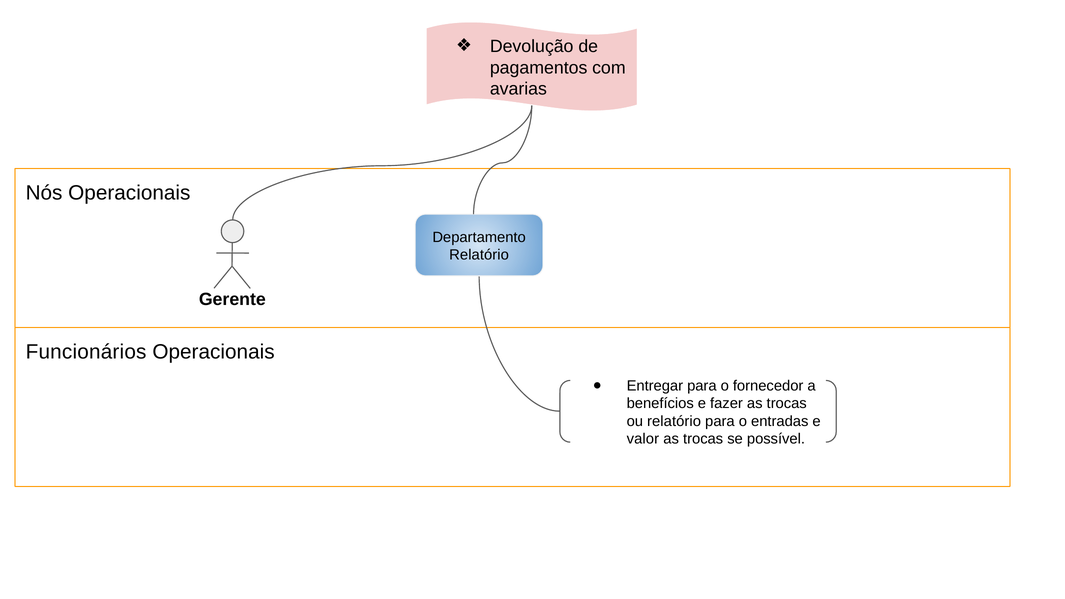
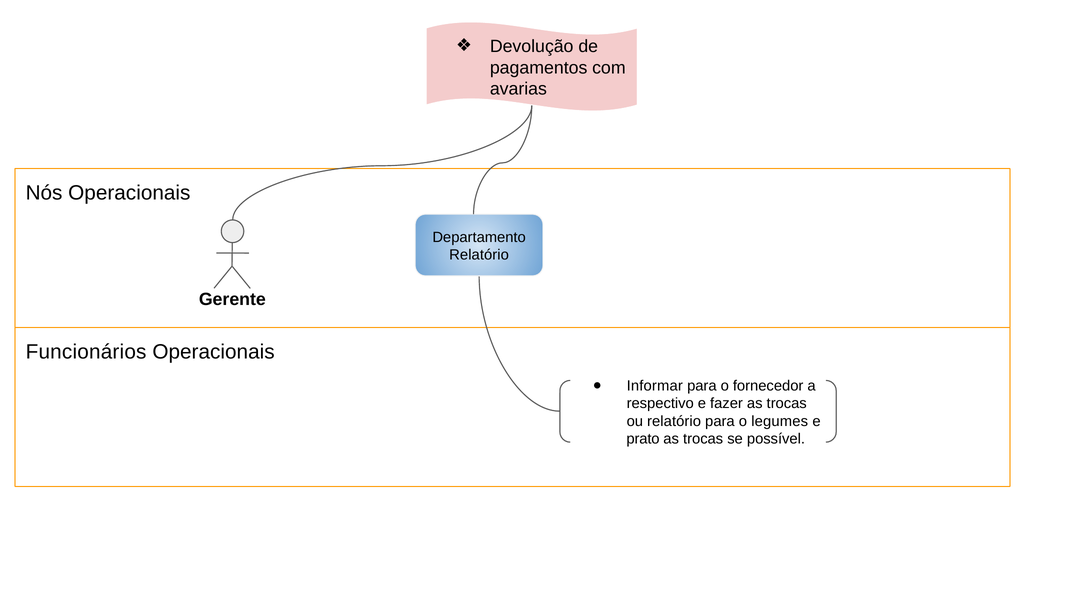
Entregar: Entregar -> Informar (655, 386)
benefícios: benefícios -> respectivo (660, 403)
entradas: entradas -> legumes (780, 421)
valor: valor -> prato (643, 439)
